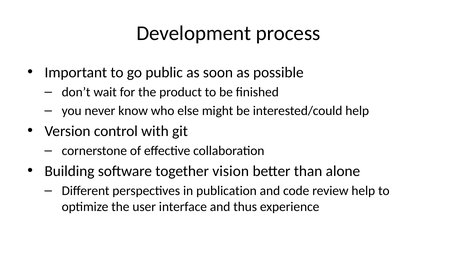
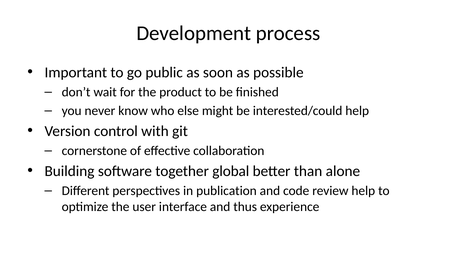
vision: vision -> global (231, 171)
